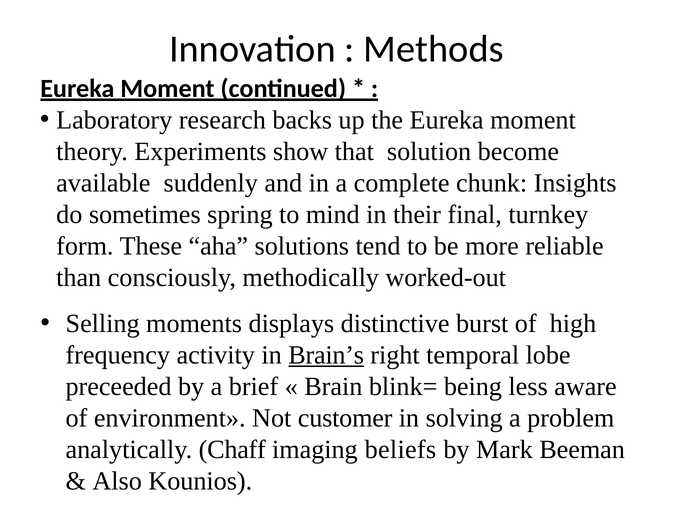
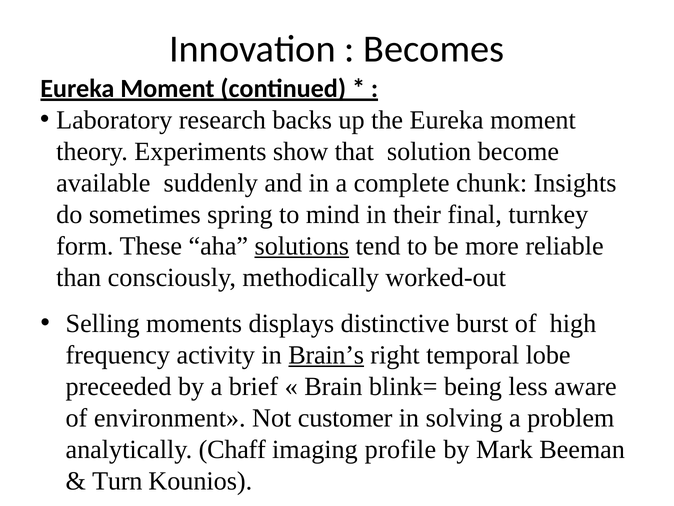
Methods: Methods -> Becomes (434, 49)
solutions underline: none -> present (302, 246)
beliefs: beliefs -> profile (400, 449)
Also: Also -> Turn (117, 481)
